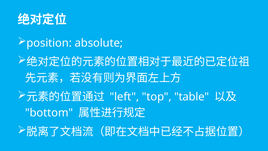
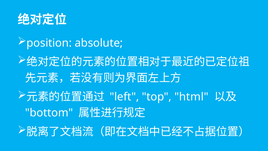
table: table -> html (191, 97)
